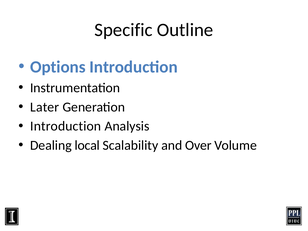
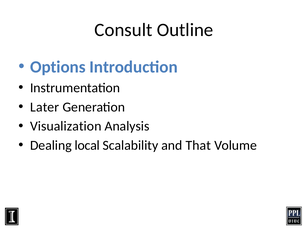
Specific: Specific -> Consult (123, 30)
Introduction: Introduction -> Visualization (66, 126)
Over: Over -> That (198, 145)
